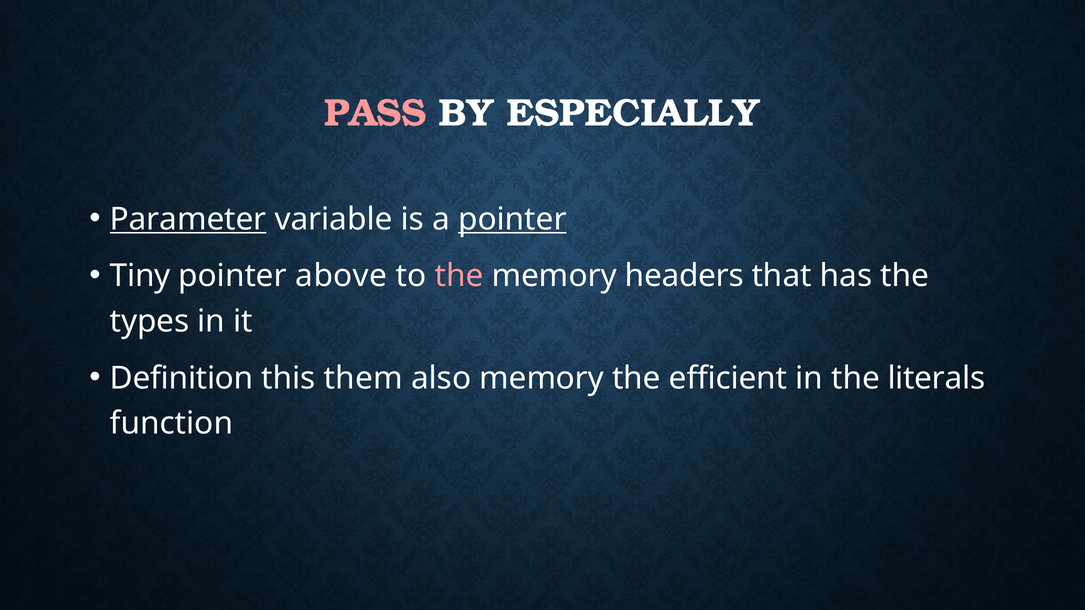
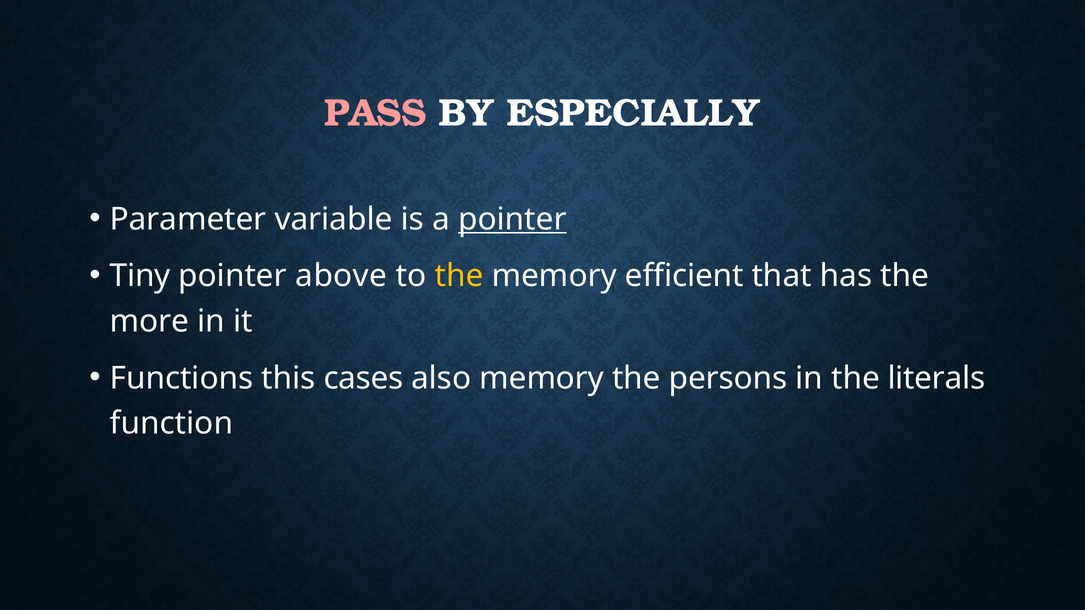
Parameter underline: present -> none (188, 219)
the colour: pink -> yellow (459, 276)
headers: headers -> efficient (684, 276)
types: types -> more (149, 322)
Definition: Definition -> Functions (182, 378)
them: them -> cases (363, 378)
efficient: efficient -> persons (728, 378)
